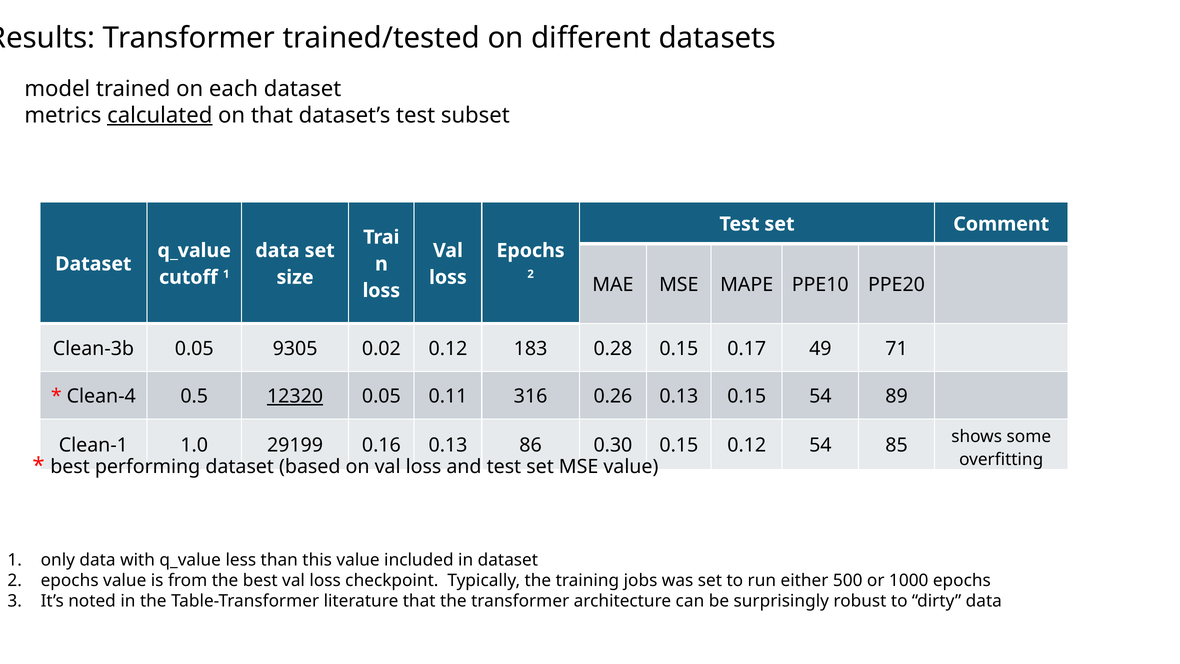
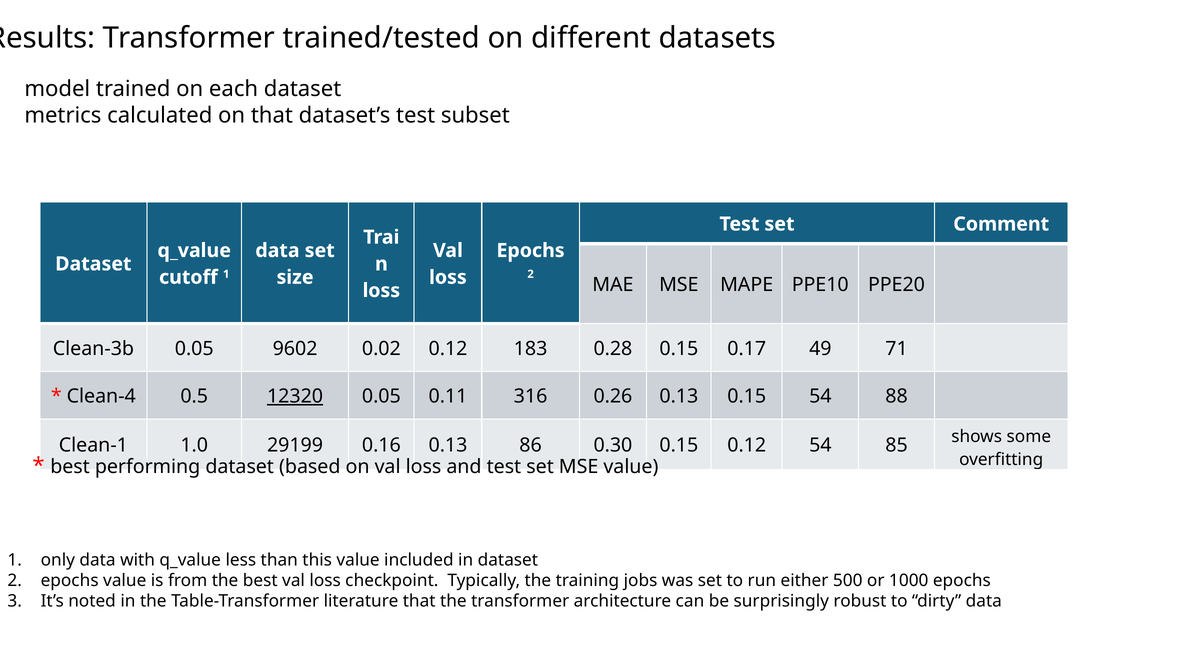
calculated underline: present -> none (160, 115)
9305: 9305 -> 9602 (295, 348)
89: 89 -> 88 (897, 396)
